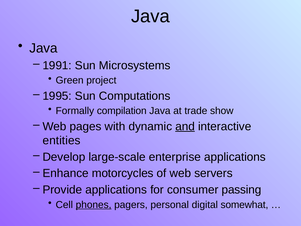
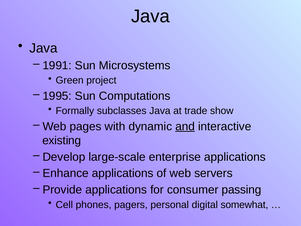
compilation: compilation -> subclasses (122, 111)
entities: entities -> existing (62, 140)
Enhance motorcycles: motorcycles -> applications (123, 173)
phones underline: present -> none (94, 204)
